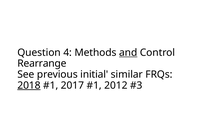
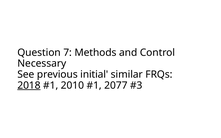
4: 4 -> 7 (68, 53)
and underline: present -> none (128, 53)
Rearrange: Rearrange -> Necessary (42, 64)
2017: 2017 -> 2010 (72, 85)
2012: 2012 -> 2077 (116, 85)
